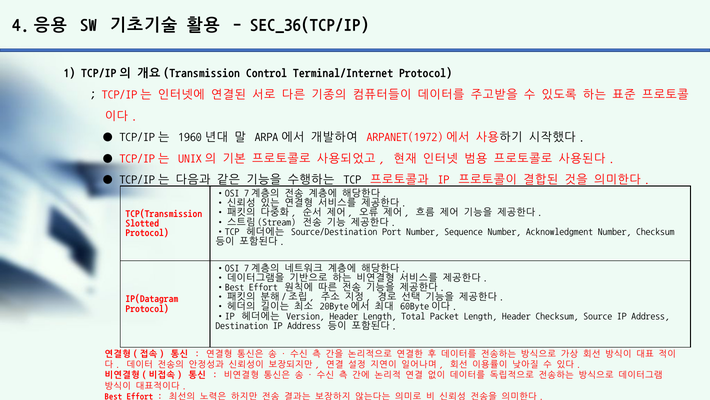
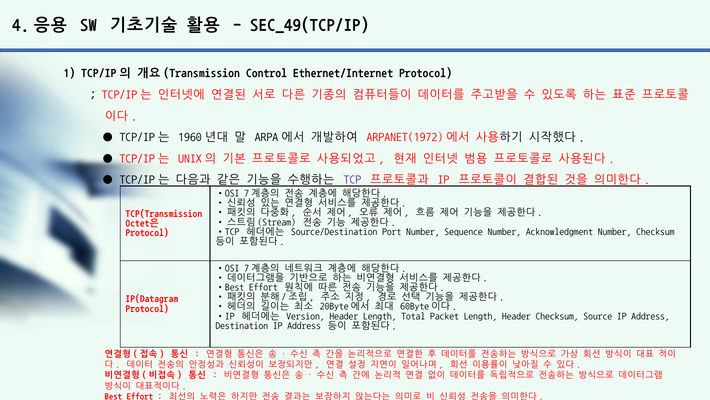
SEC_36(TCP/IP: SEC_36(TCP/IP -> SEC_49(TCP/IP (310, 25)
Terminal/Internet: Terminal/Internet -> Ethernet/Internet (343, 73)
TCP colour: black -> purple (352, 179)
Slotted: Slotted -> Octet은 (142, 223)
